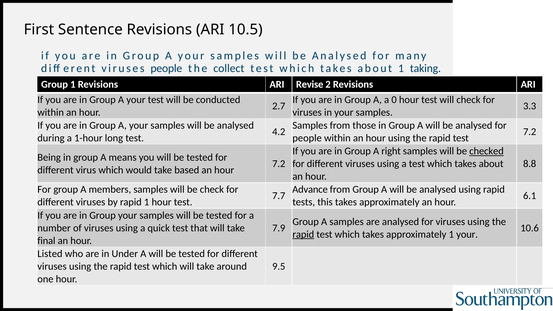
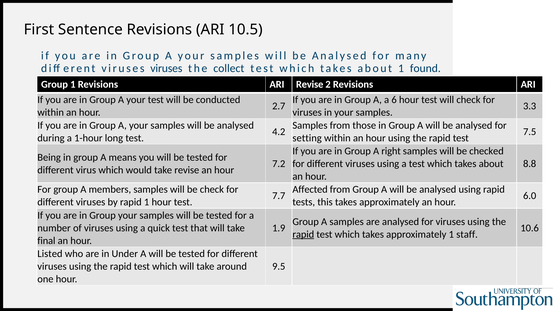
viruses people: people -> viruses (166, 68)
taking: taking -> found (425, 68)
0: 0 -> 6 (394, 100)
7.2: 7.2 -> 7.5 (530, 132)
people: people -> setting (307, 138)
checked underline: present -> none (486, 151)
take based: based -> revise (187, 170)
Advance: Advance -> Affected (310, 190)
6.1: 6.1 -> 6.0 (530, 196)
7.9: 7.9 -> 1.9 (279, 228)
1 your: your -> staff (467, 234)
